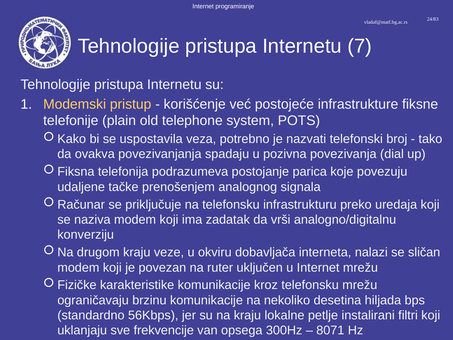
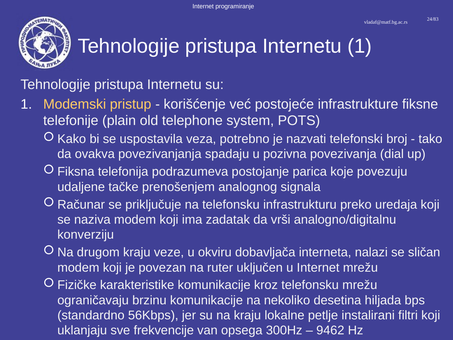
Internetu 7: 7 -> 1 (360, 46)
8071: 8071 -> 9462 (330, 330)
